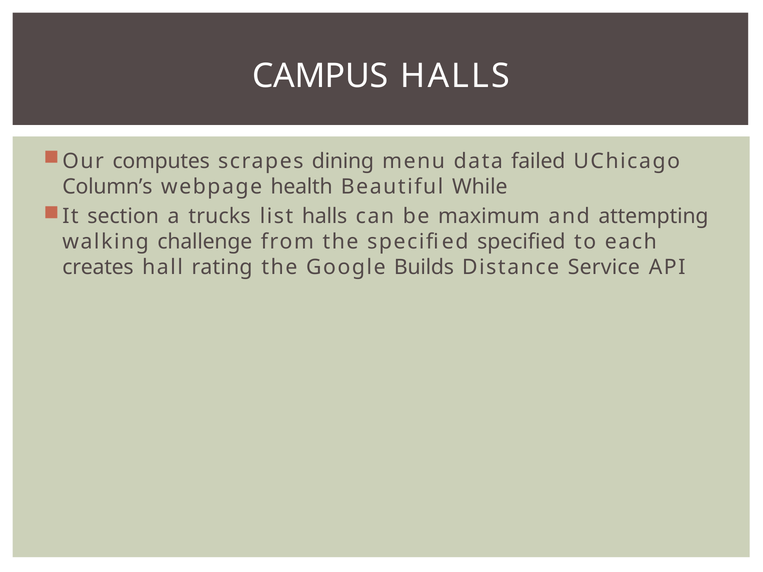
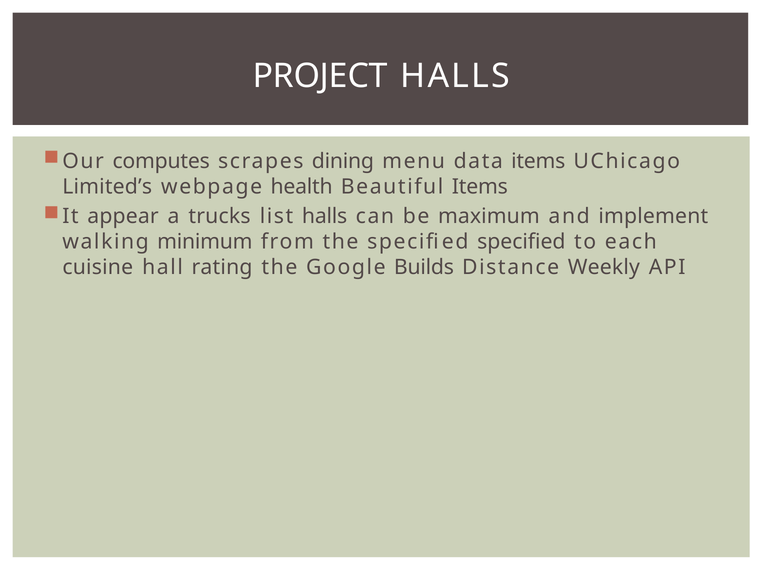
CAMPUS: CAMPUS -> PROJECT (320, 76)
data failed: failed -> items (538, 161)
Column’s: Column’s -> Limited’s (107, 187)
Beautiful While: While -> Items (480, 187)
section: section -> appear (123, 217)
attempting: attempting -> implement (653, 217)
challenge: challenge -> minimum (205, 242)
creates: creates -> cuisine (98, 267)
Service: Service -> Weekly (604, 267)
